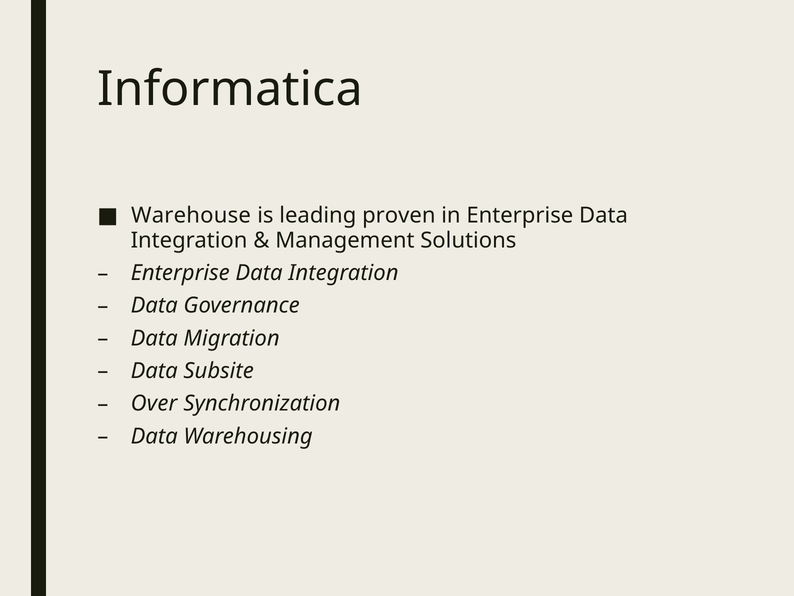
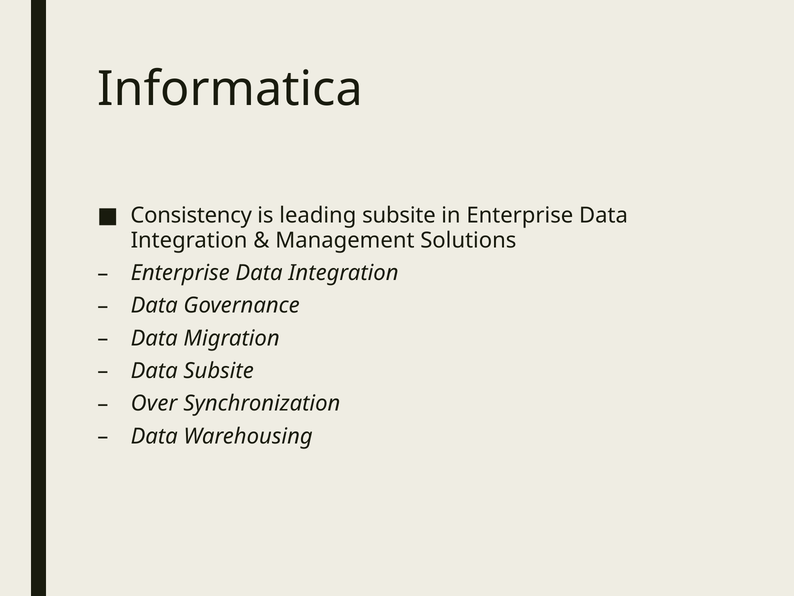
Warehouse: Warehouse -> Consistency (191, 215)
leading proven: proven -> subsite (399, 215)
